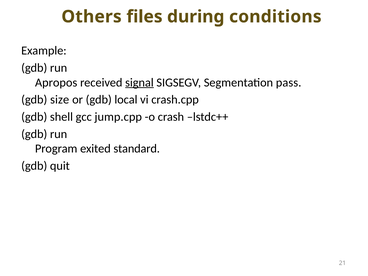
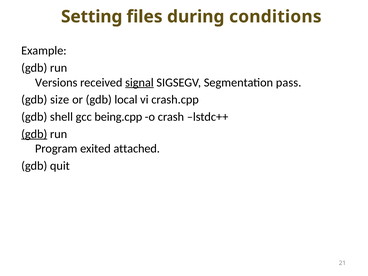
Others: Others -> Setting (92, 17)
Apropos: Apropos -> Versions (56, 82)
jump.cpp: jump.cpp -> being.cpp (118, 117)
gdb underline: none -> present (34, 134)
standard: standard -> attached (137, 149)
